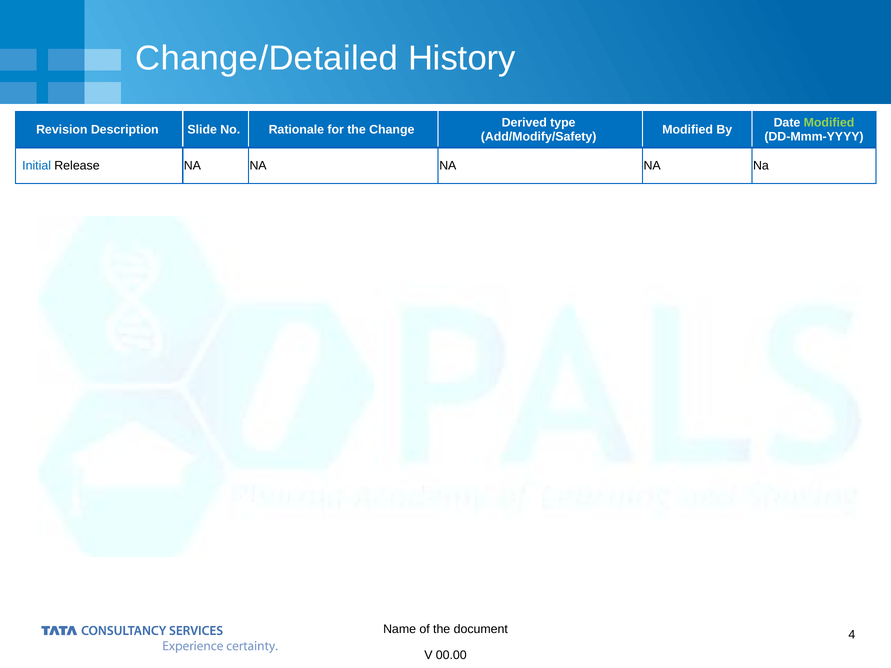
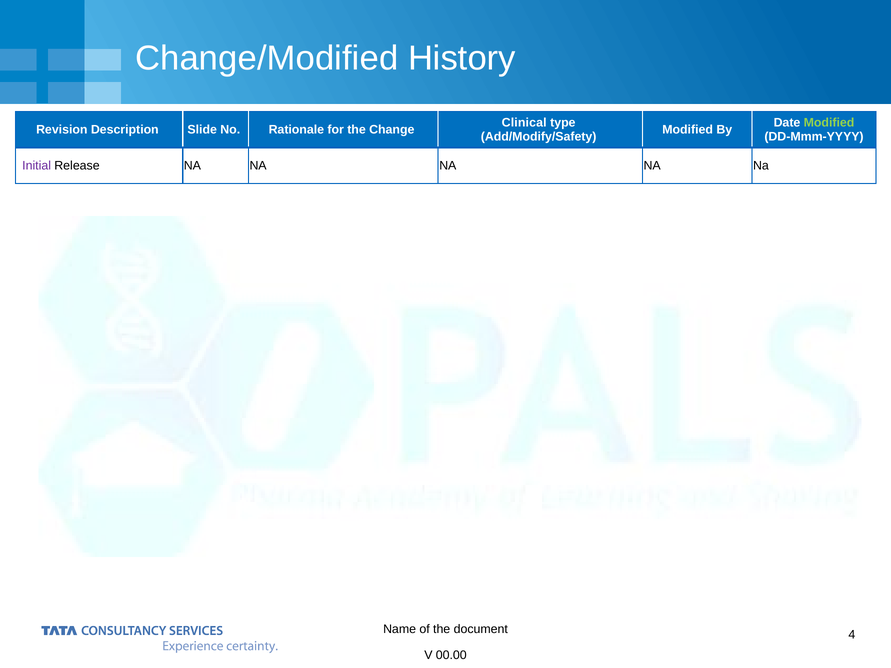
Change/Detailed: Change/Detailed -> Change/Modified (267, 58)
Derived: Derived -> Clinical (524, 123)
Initial colour: blue -> purple (37, 166)
